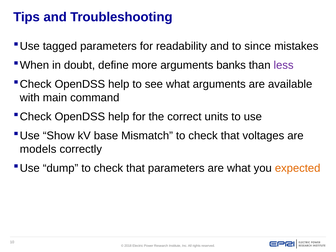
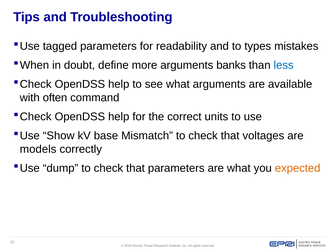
since: since -> types (258, 46)
less colour: purple -> blue (284, 65)
main: main -> often (55, 98)
